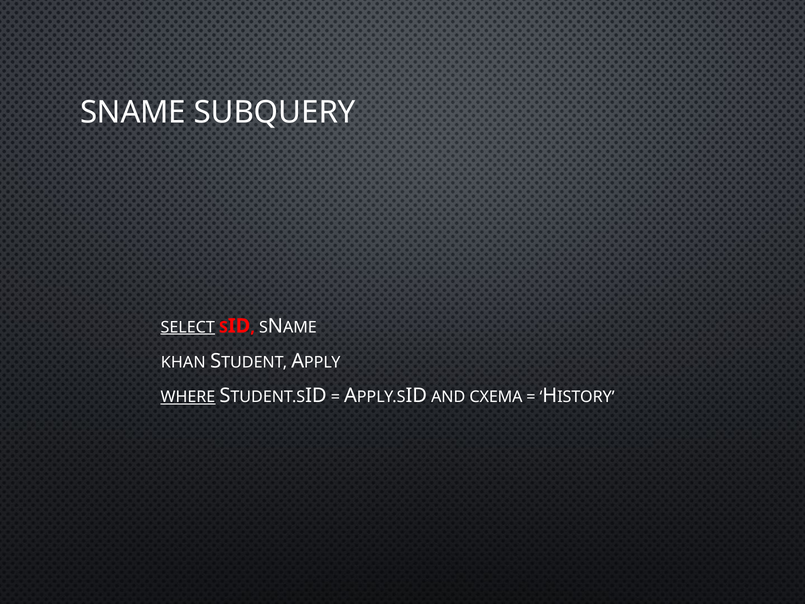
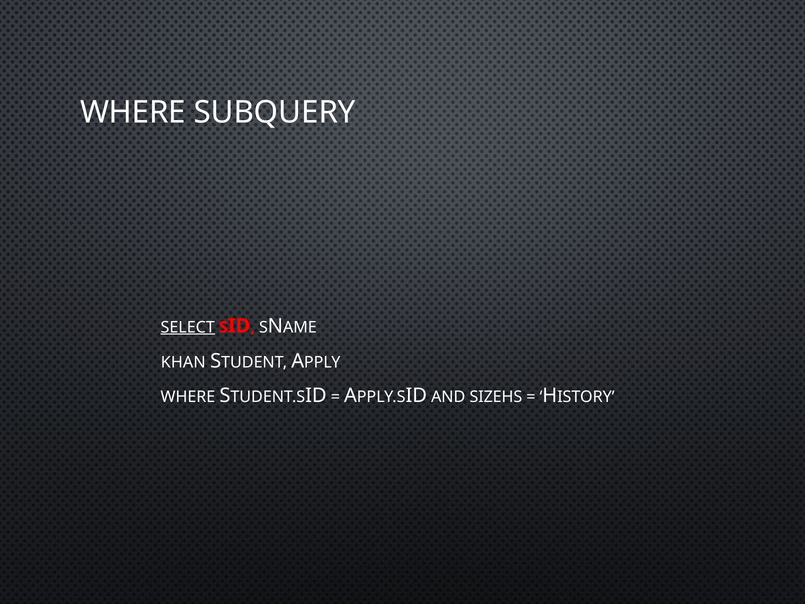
SNAME: SNAME -> WHERE (133, 112)
WHERE underline: present -> none (188, 397)
СХЕМА: СХЕМА -> SIZEHS (496, 397)
